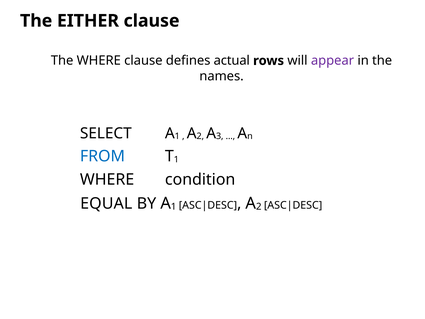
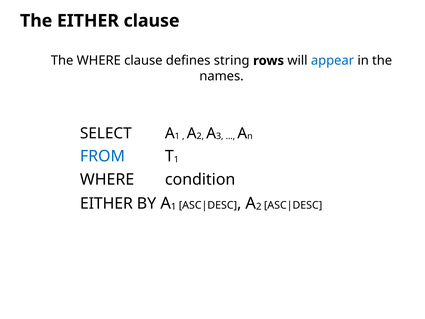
actual: actual -> string (232, 61)
appear colour: purple -> blue (333, 61)
EQUAL: EQUAL -> EITHER (106, 203)
